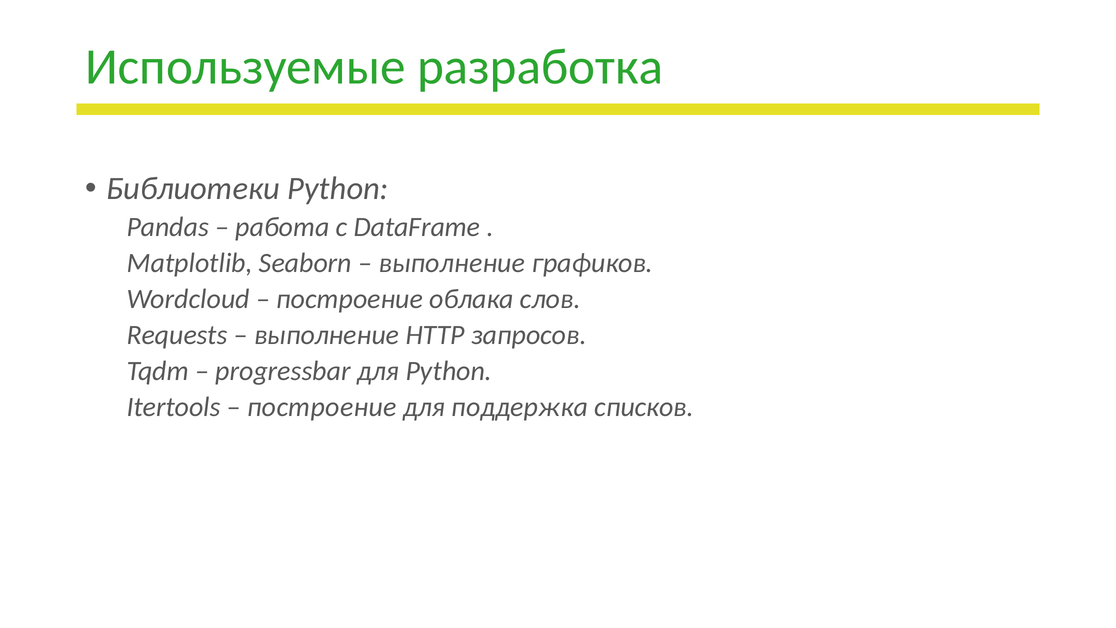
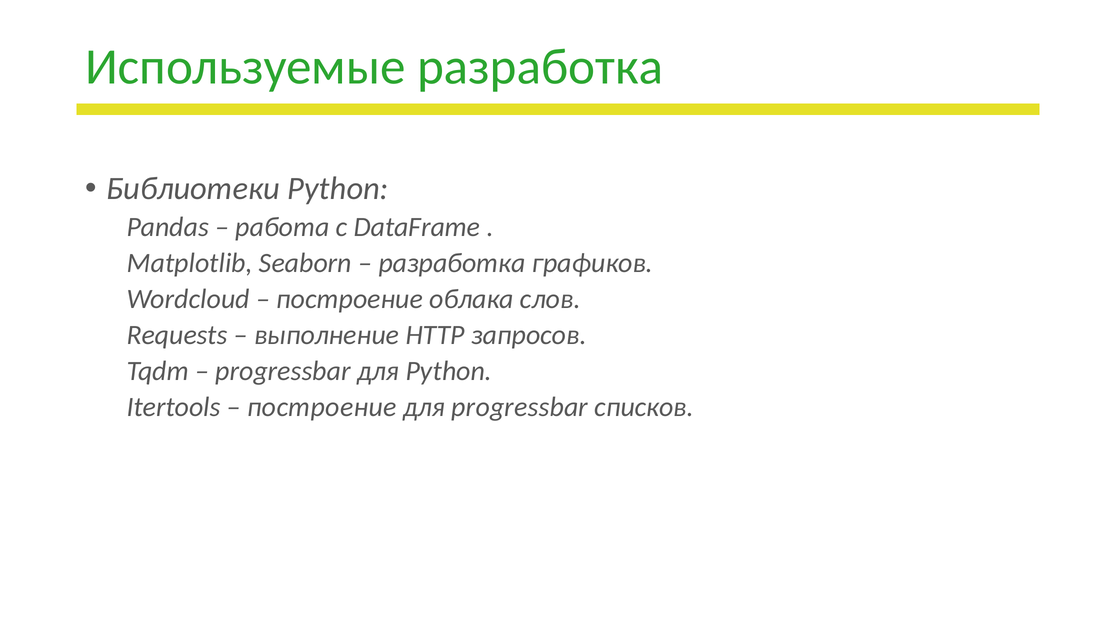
выполнение: выполнение -> разработка (452, 263)
для поддержка: поддержка -> progressbar (520, 407)
